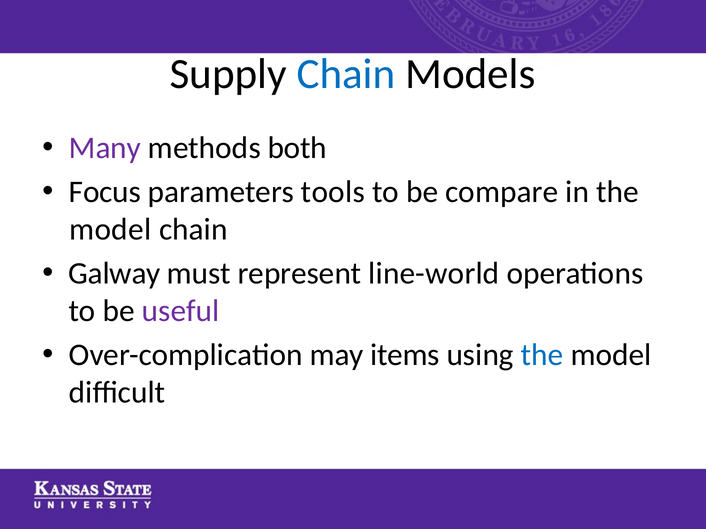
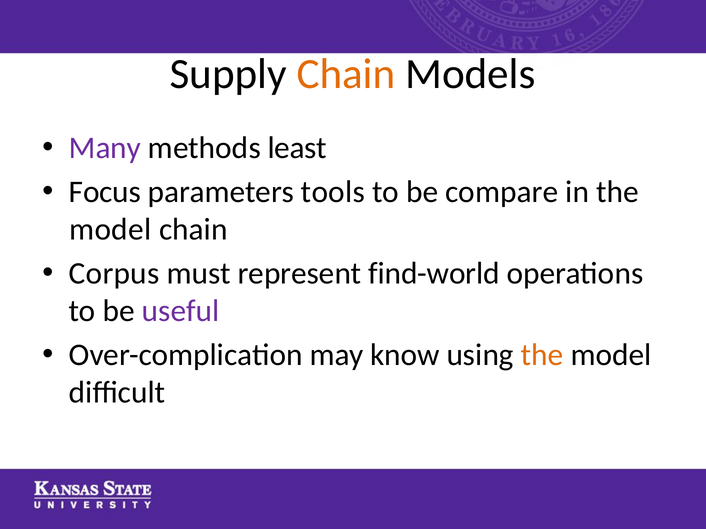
Chain colour: blue -> orange (346, 74)
both: both -> least (297, 148)
Galway: Galway -> Corpus (114, 274)
line-world: line-world -> find-world (434, 274)
items: items -> know (405, 355)
the colour: blue -> orange (542, 355)
